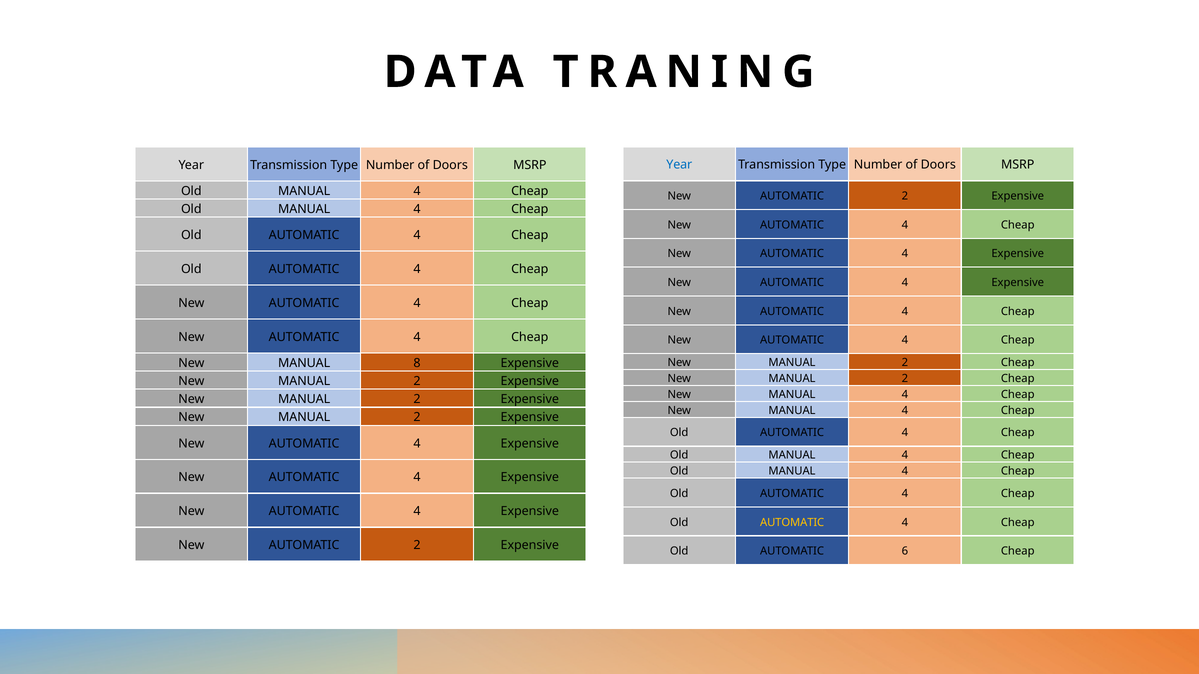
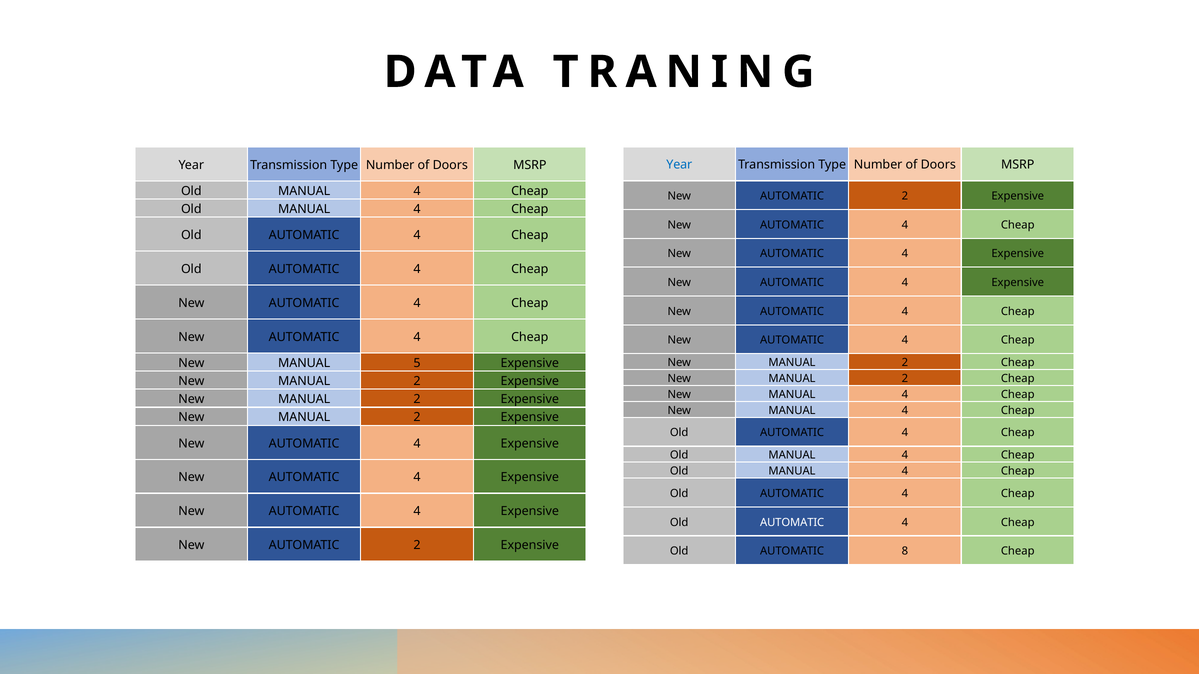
8: 8 -> 5 (417, 363)
AUTOMATIC colour: yellow -> white (792, 523)
6: 6 -> 8 (905, 551)
